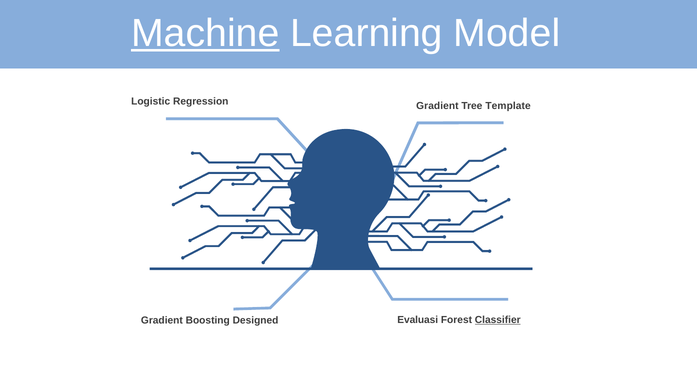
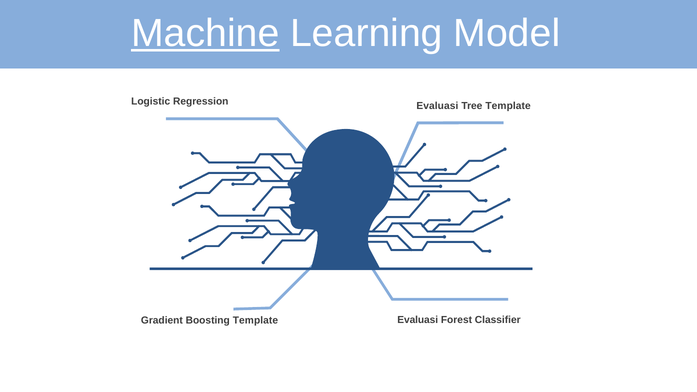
Gradient: Gradient -> Evaluasi (437, 106)
Classifier underline: present -> none (498, 320)
Boosting Designed: Designed -> Template (255, 321)
